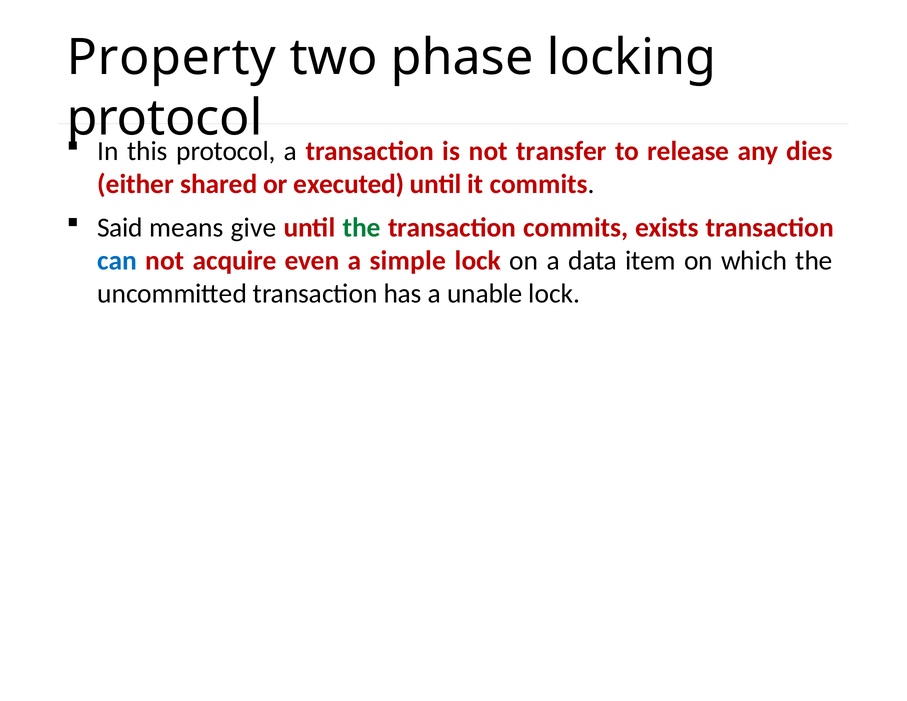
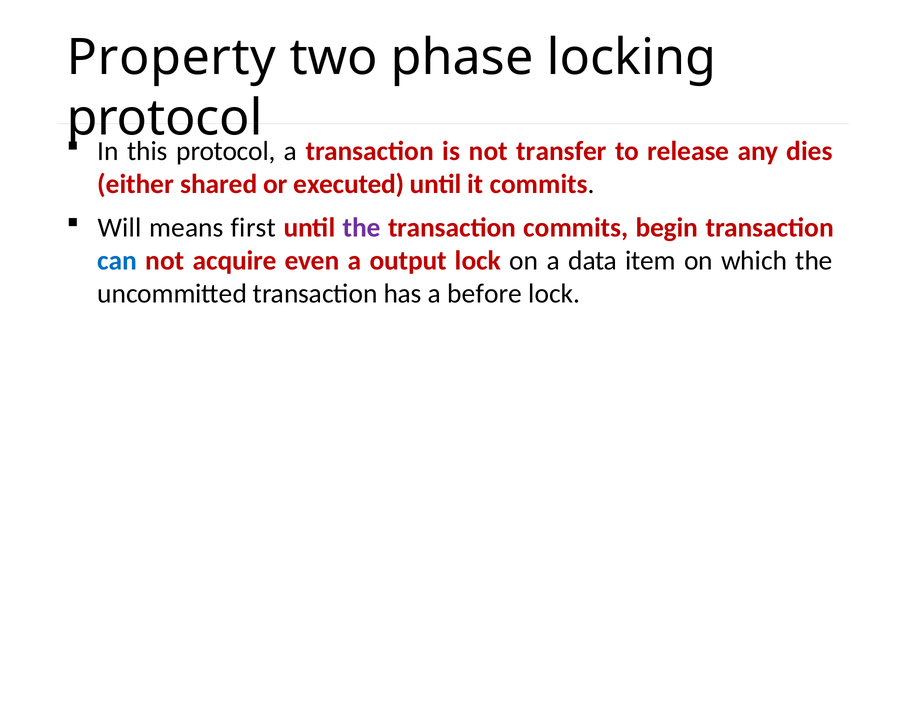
Said: Said -> Will (120, 228)
give: give -> first (253, 228)
the colour: green -> purple (362, 228)
exists: exists -> begin (667, 228)
simple: simple -> output (408, 261)
unable: unable -> before (485, 294)
